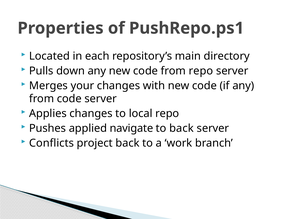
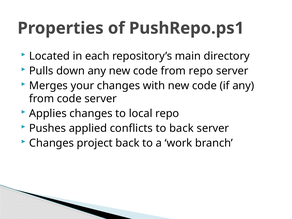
navigate: navigate -> conflicts (131, 128)
Conflicts: Conflicts -> Changes (52, 143)
